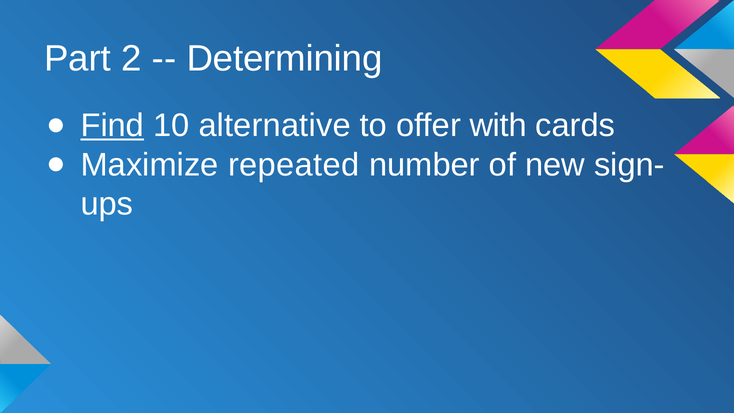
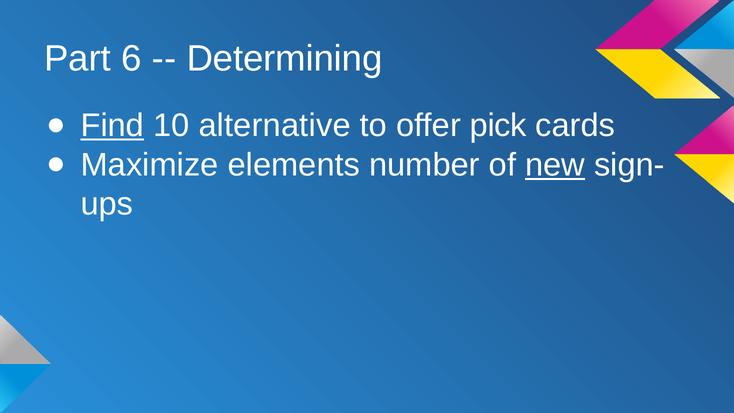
2: 2 -> 6 (132, 59)
with: with -> pick (498, 126)
repeated: repeated -> elements (294, 165)
new underline: none -> present (555, 165)
